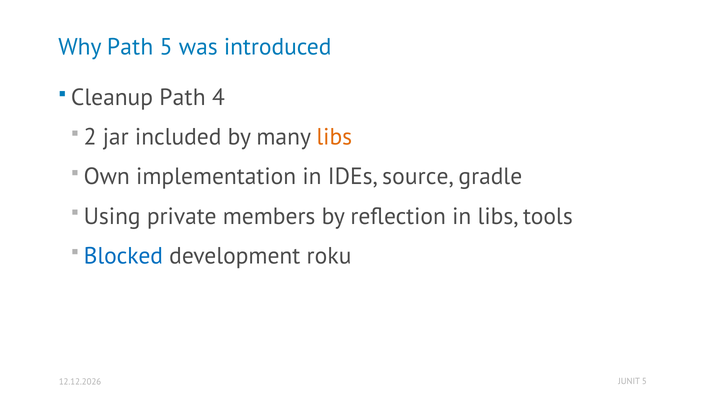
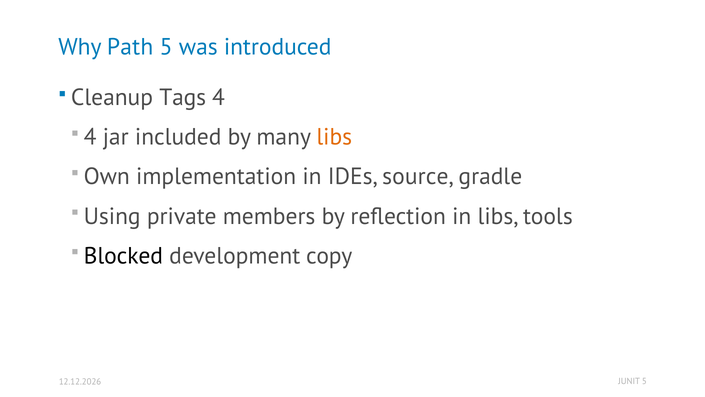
Cleanup Path: Path -> Tags (183, 98)
2: 2 -> 4 (90, 137)
Blocked colour: blue -> black (123, 255)
roku: roku -> copy (329, 255)
